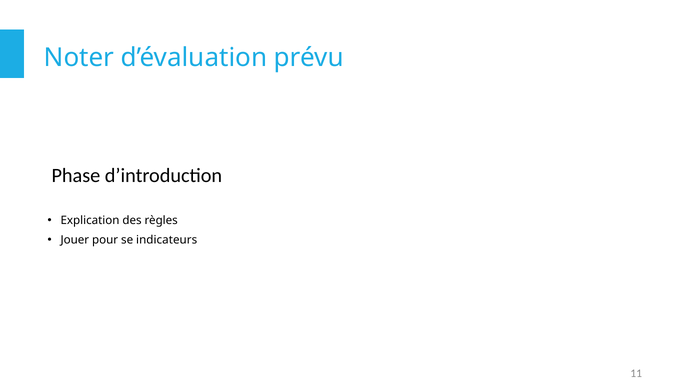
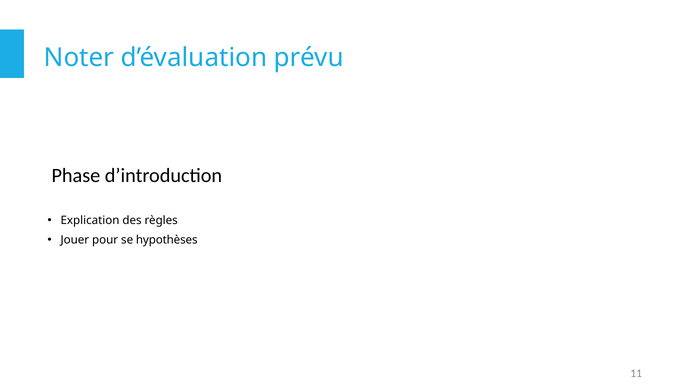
indicateurs: indicateurs -> hypothèses (167, 240)
